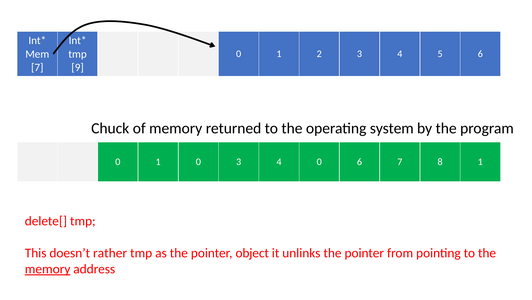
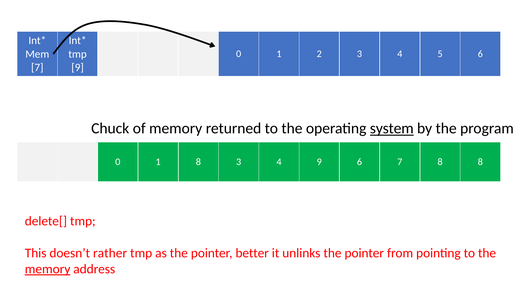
system underline: none -> present (392, 128)
1 0: 0 -> 8 (198, 162)
4 0: 0 -> 9 (319, 162)
8 1: 1 -> 8 (480, 162)
object: object -> better (252, 252)
